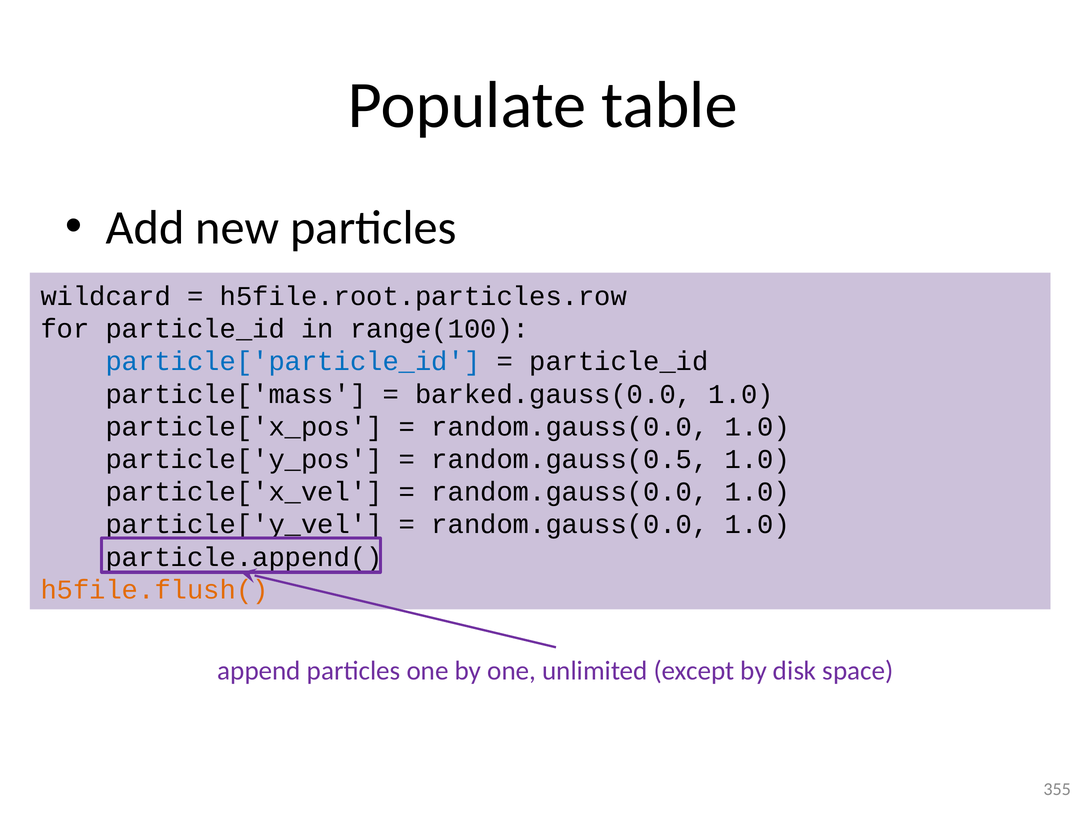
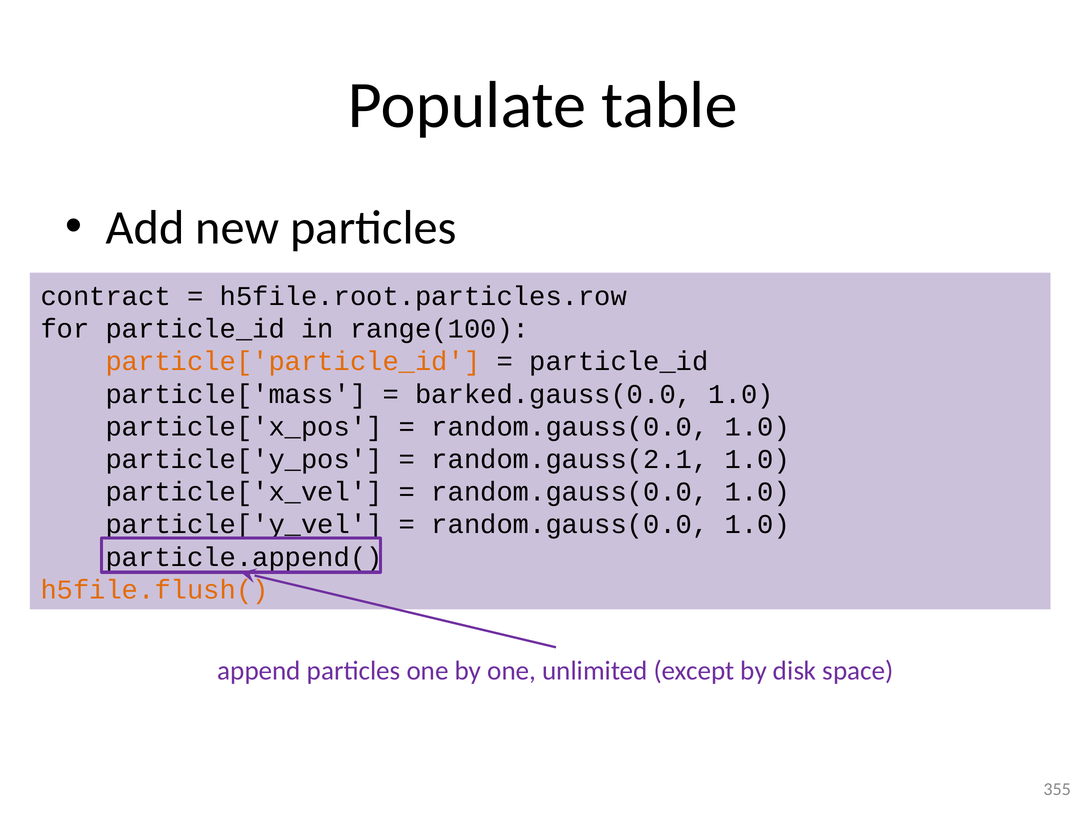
wildcard: wildcard -> contract (106, 296)
particle['particle_id colour: blue -> orange (293, 361)
random.gauss(0.5: random.gauss(0.5 -> random.gauss(2.1 (570, 459)
